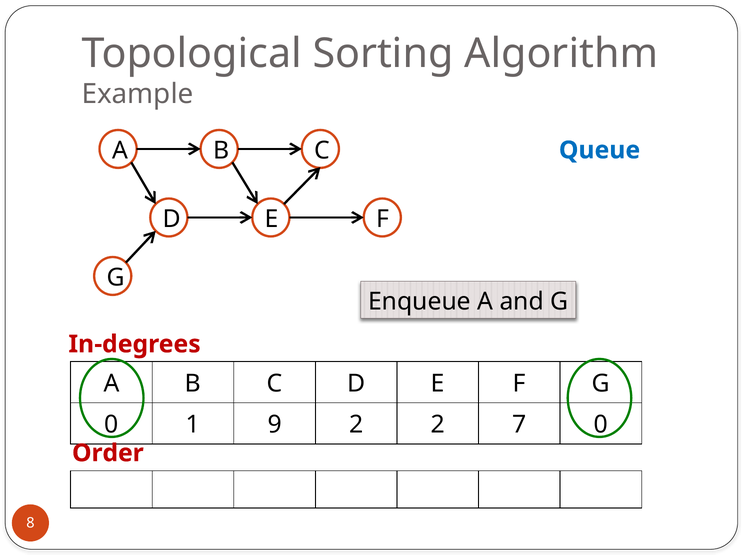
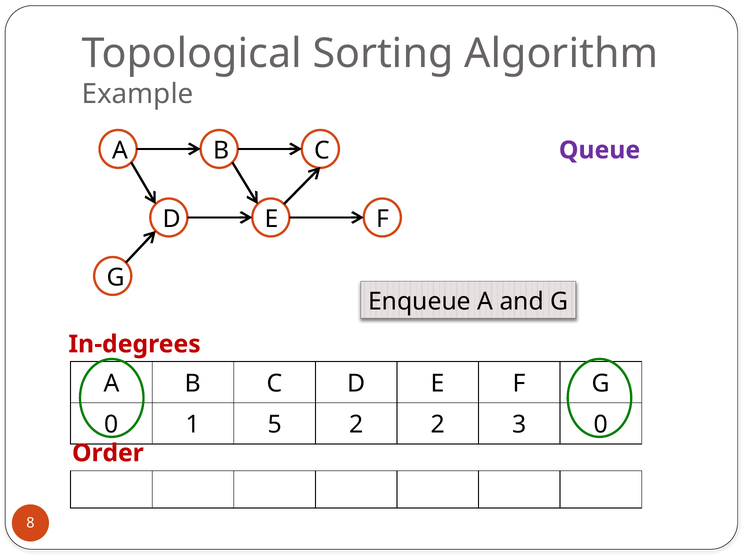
Queue colour: blue -> purple (600, 150)
9: 9 -> 5 (275, 425)
7: 7 -> 3 (519, 425)
